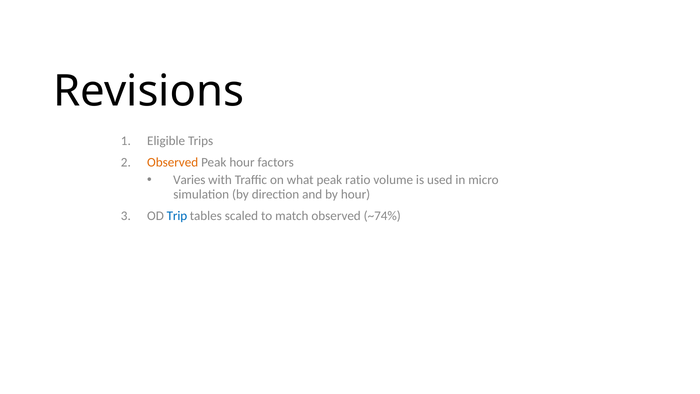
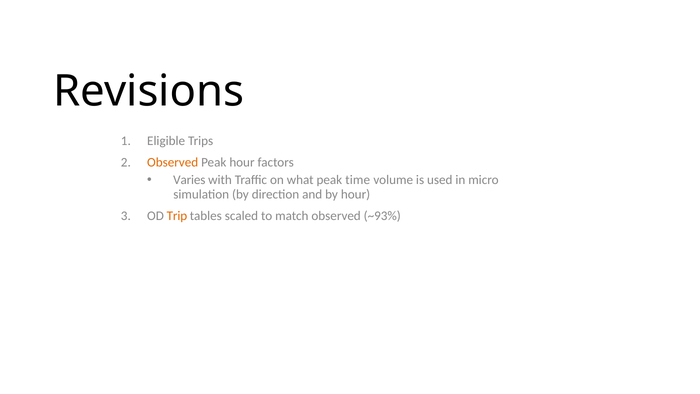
ratio: ratio -> time (358, 180)
Trip colour: blue -> orange (177, 216)
~74%: ~74% -> ~93% (382, 216)
